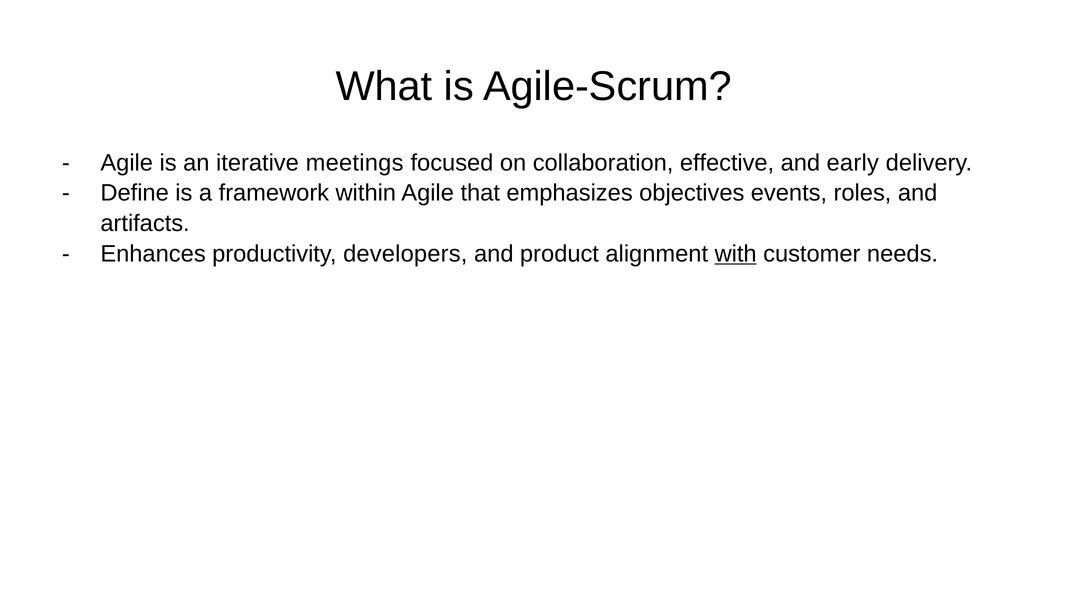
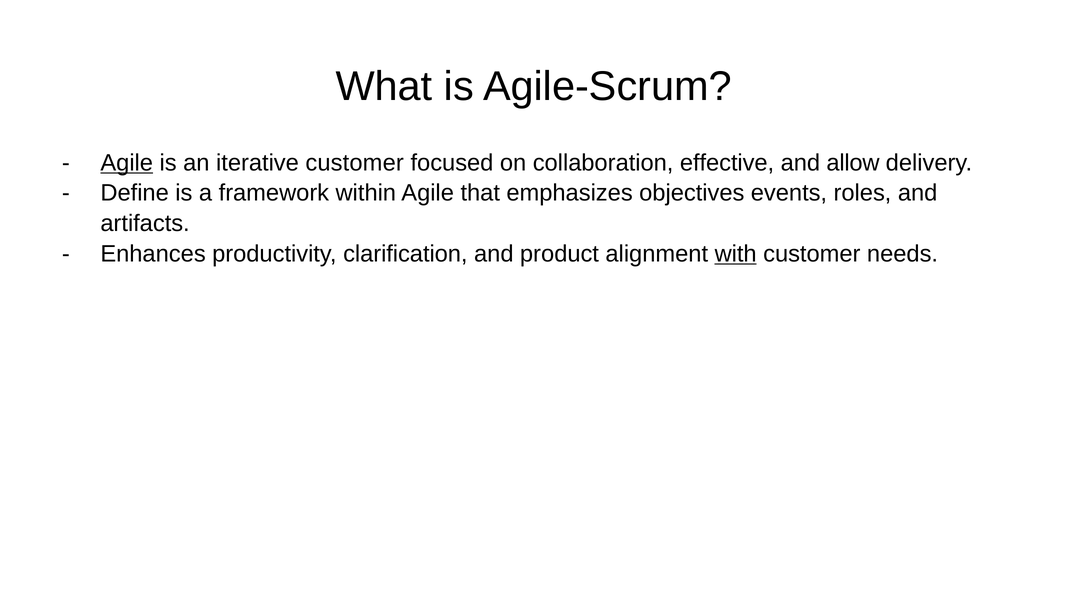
Agile underline: none -> present (127, 163)
iterative meetings: meetings -> customer (355, 163)
early: early -> allow (853, 163)
developers: developers -> clarification (405, 254)
